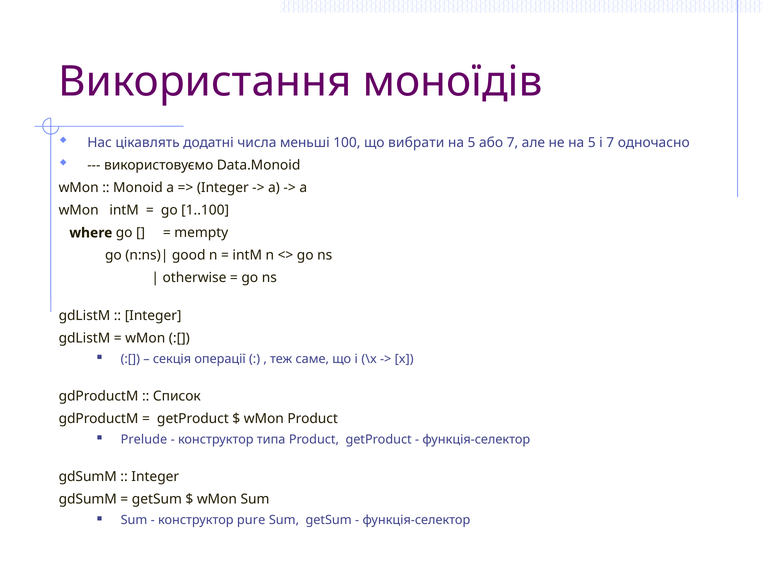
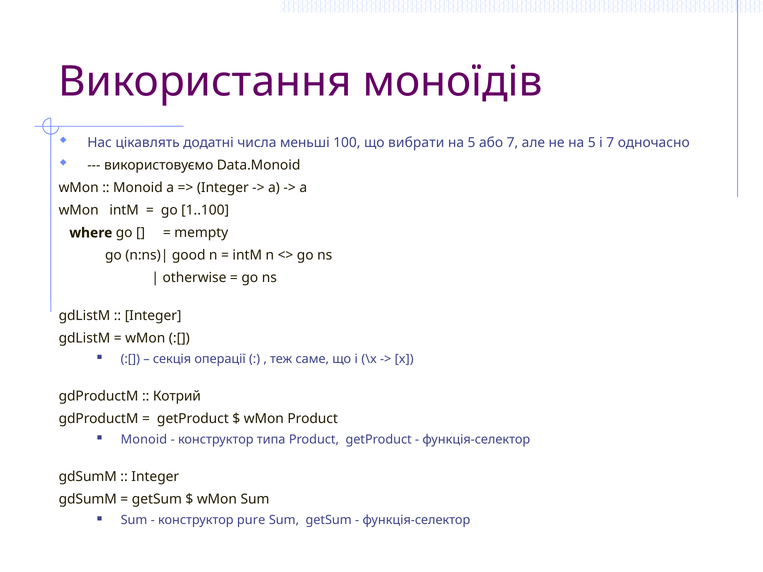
Список: Список -> Котрий (177, 396)
Prelude: Prelude -> Monoid (144, 440)
